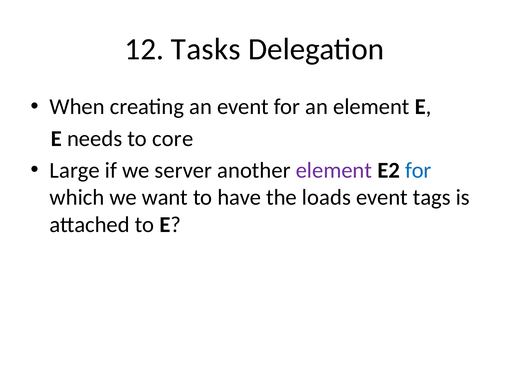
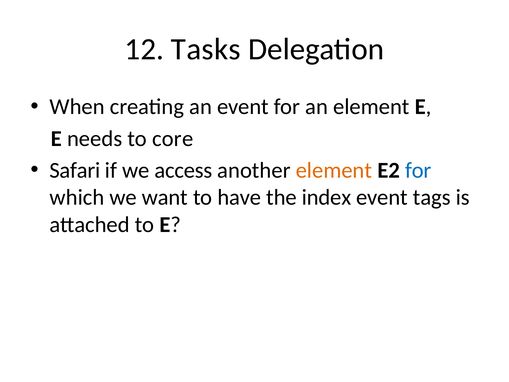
Large: Large -> Safari (75, 170)
server: server -> access (183, 170)
element colour: purple -> orange (334, 170)
loads: loads -> index (327, 197)
